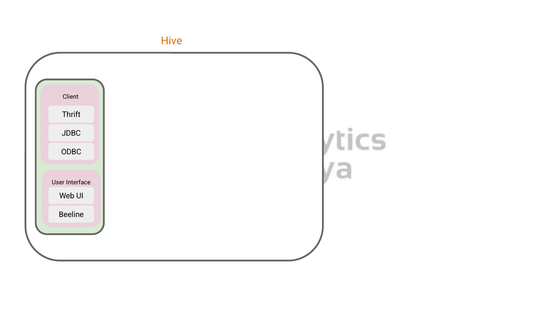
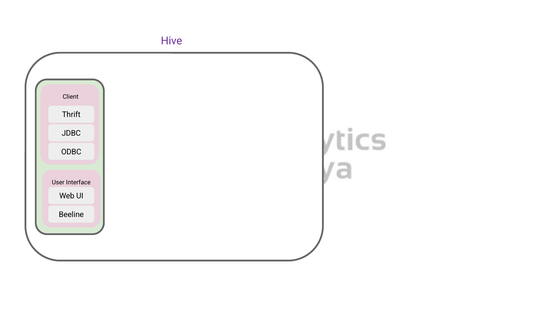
Hive colour: orange -> purple (172, 41)
